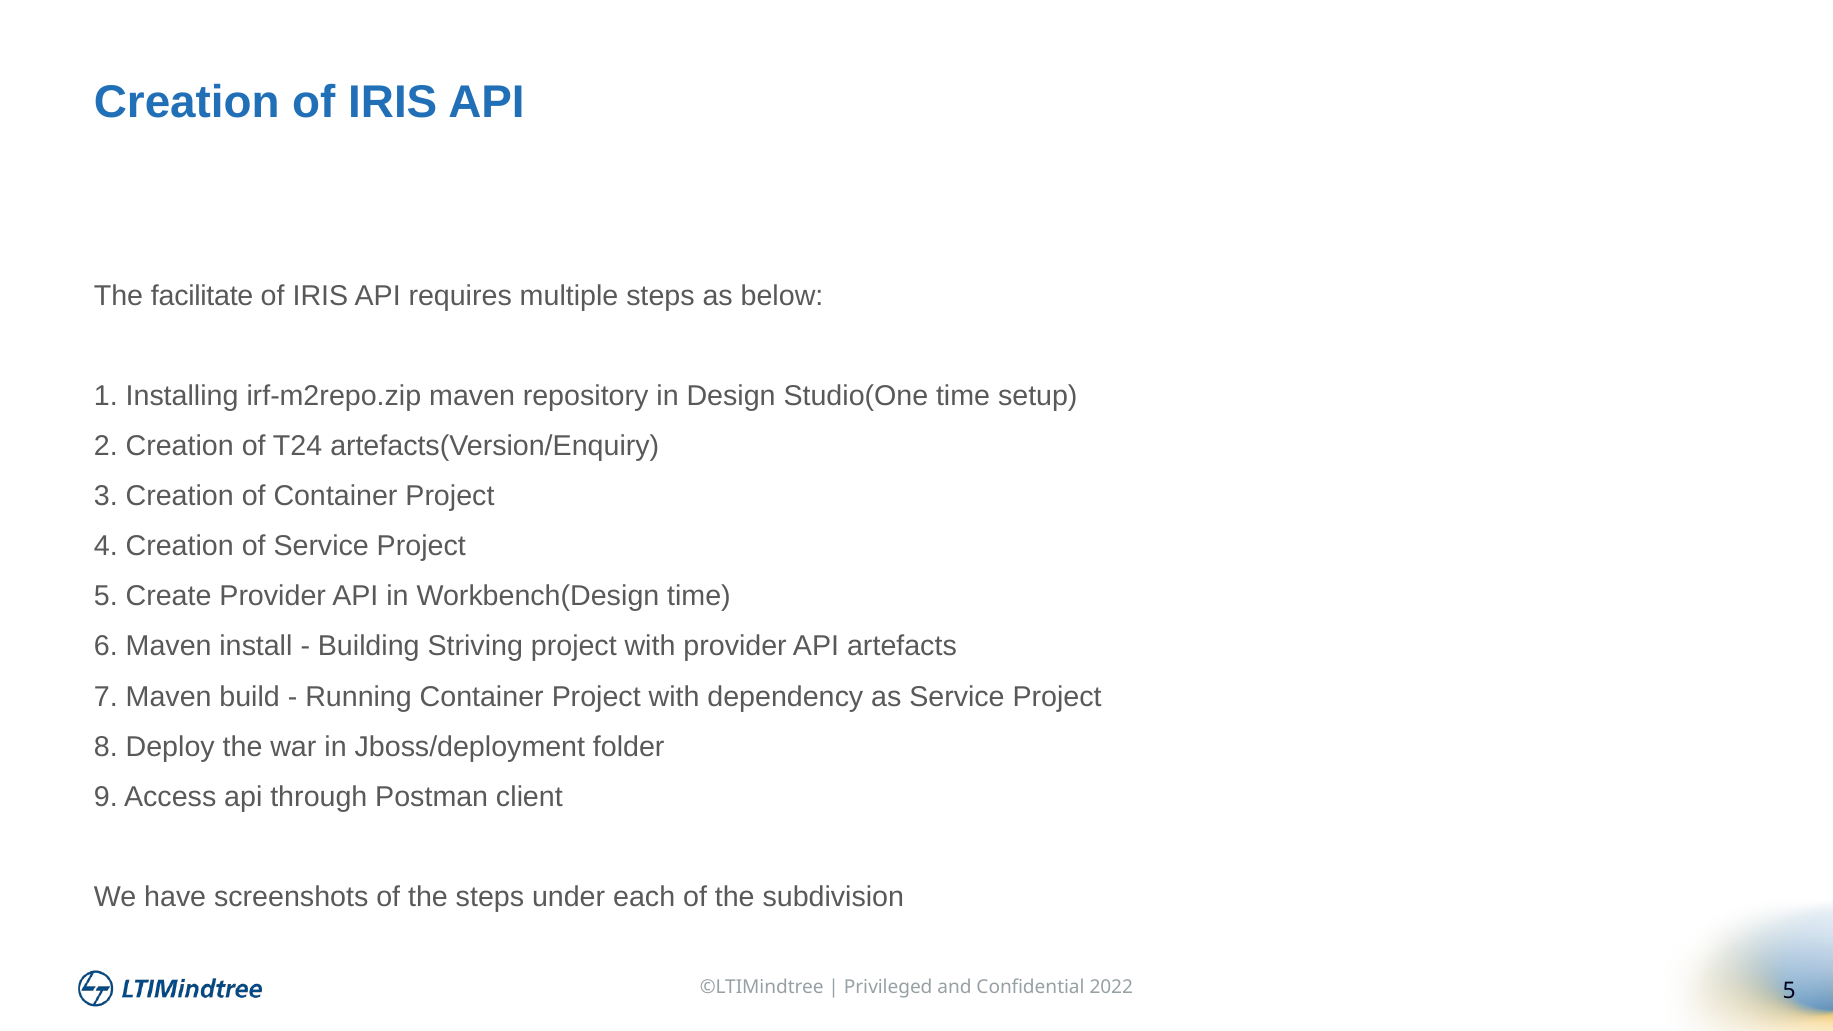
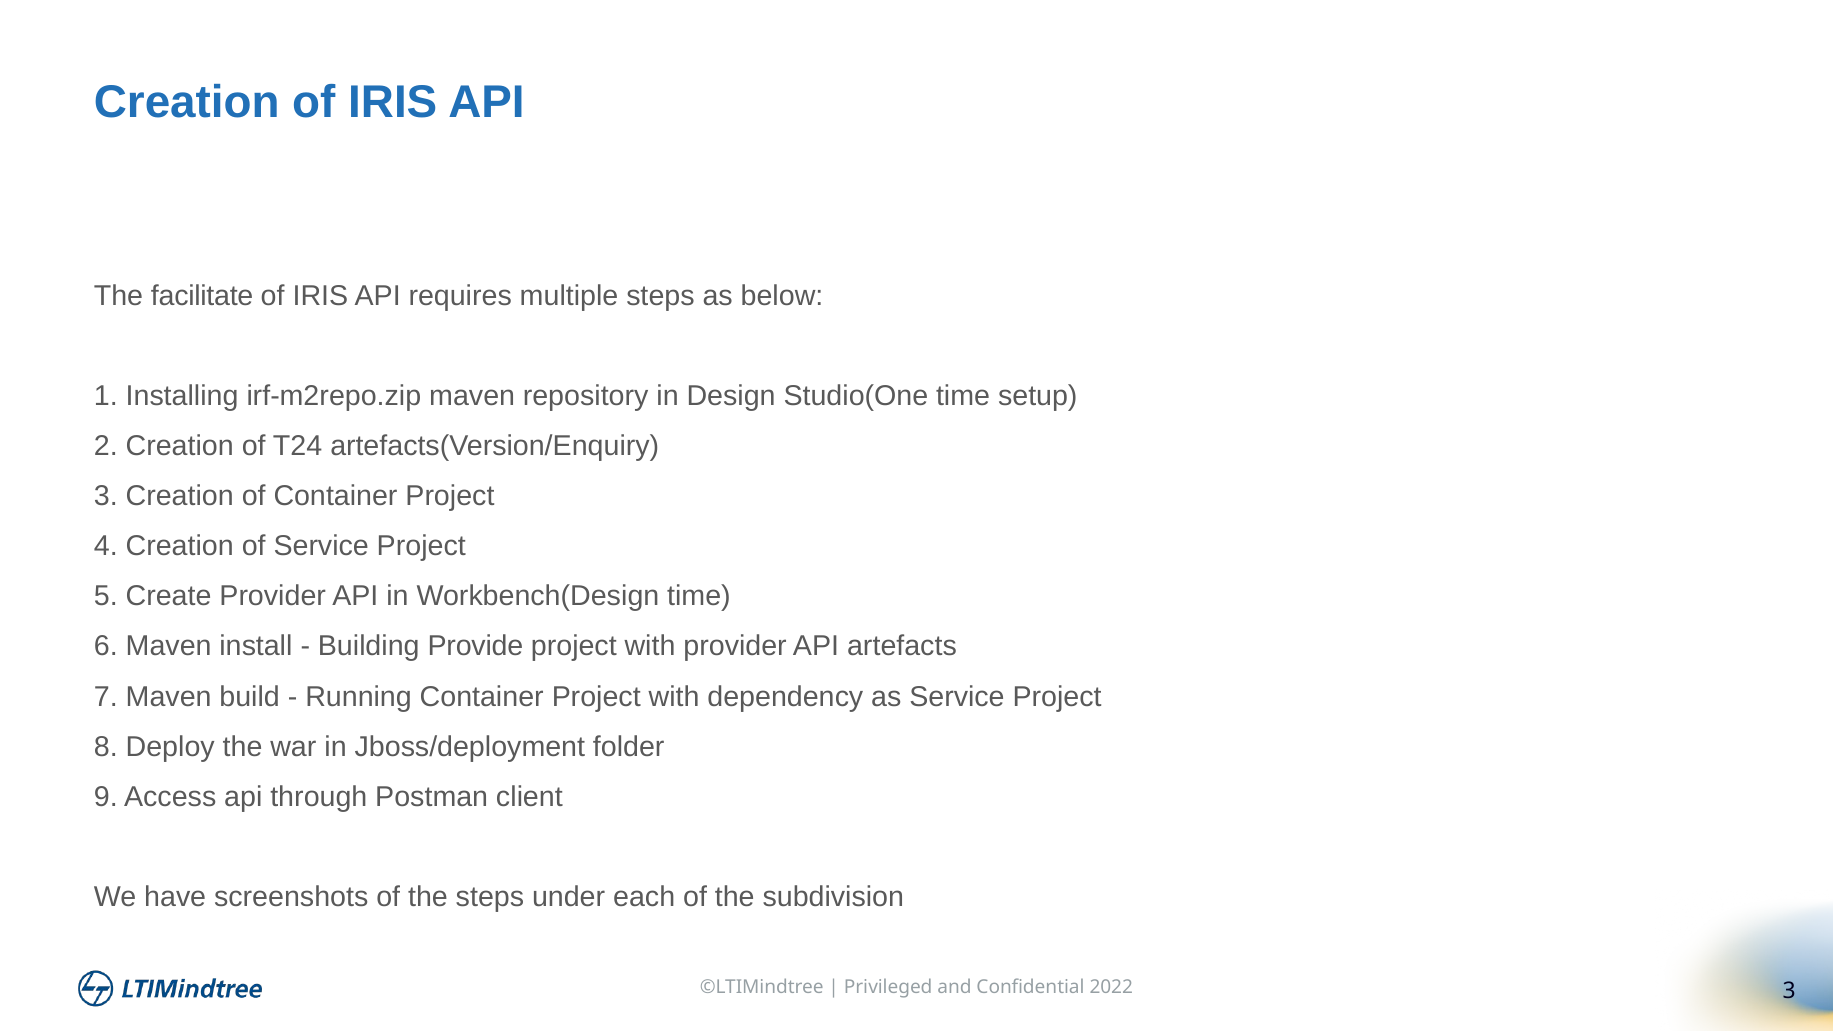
Striving: Striving -> Provide (475, 647)
5: 5 -> 3 (1789, 991)
